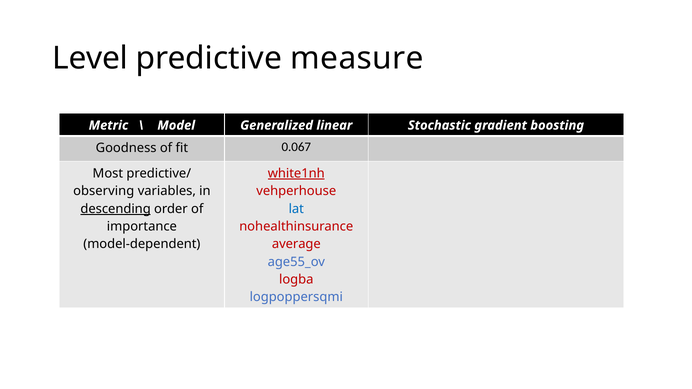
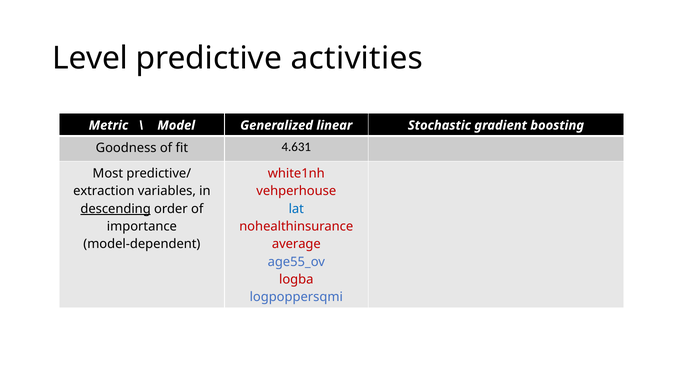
measure: measure -> activities (357, 58)
0.067: 0.067 -> 4.631 (296, 147)
white1nh underline: present -> none (296, 174)
observing: observing -> extraction (104, 191)
